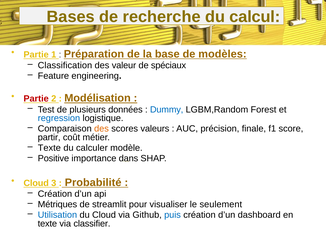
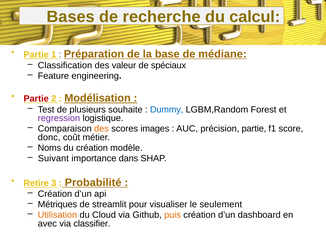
modèles: modèles -> médiane (222, 54)
données: données -> souhaite (125, 110)
regression colour: blue -> purple (59, 118)
valeurs: valeurs -> images (155, 129)
précision finale: finale -> partie (254, 129)
partir: partir -> donc (49, 138)
Texte: Texte -> Noms (49, 148)
du calculer: calculer -> création (92, 148)
Positive: Positive -> Suivant (53, 159)
Cloud: Cloud -> Retire (36, 184)
Utilisation colour: blue -> orange (57, 215)
puis colour: blue -> orange (173, 215)
texte: texte -> avec (47, 224)
